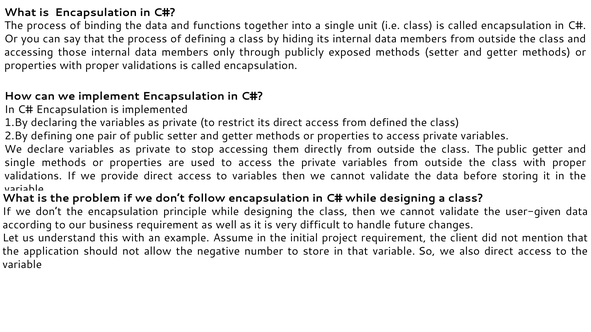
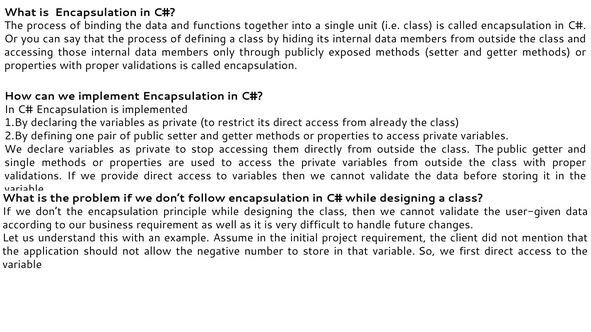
defined: defined -> already (388, 123)
also: also -> first (470, 252)
